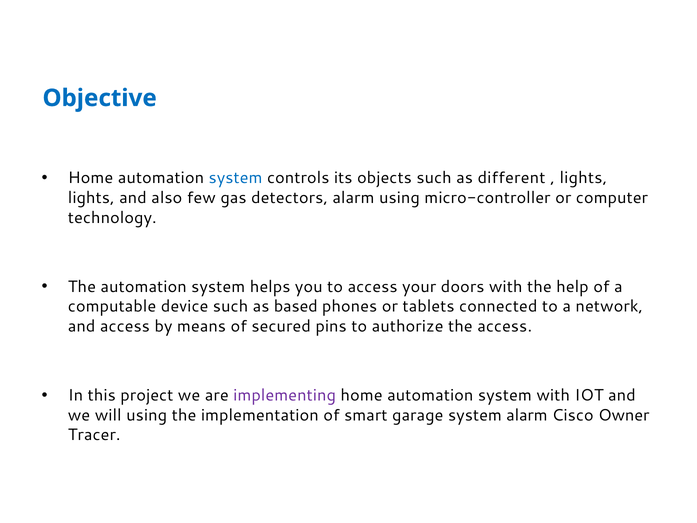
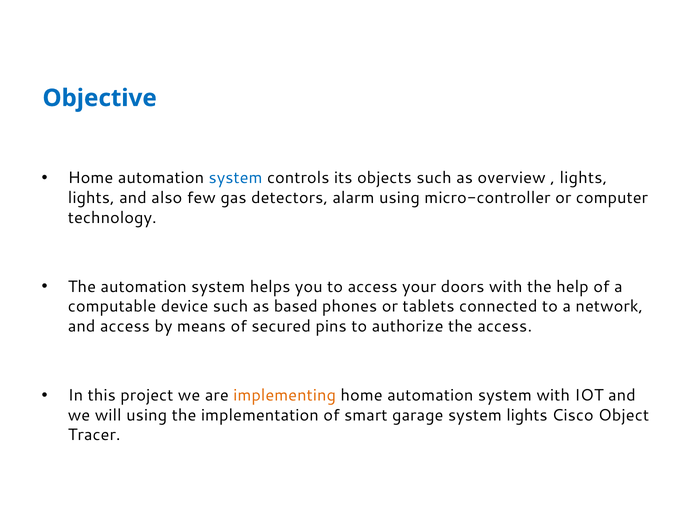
different: different -> overview (512, 178)
implementing colour: purple -> orange (285, 395)
system alarm: alarm -> lights (527, 415)
Owner: Owner -> Object (624, 415)
